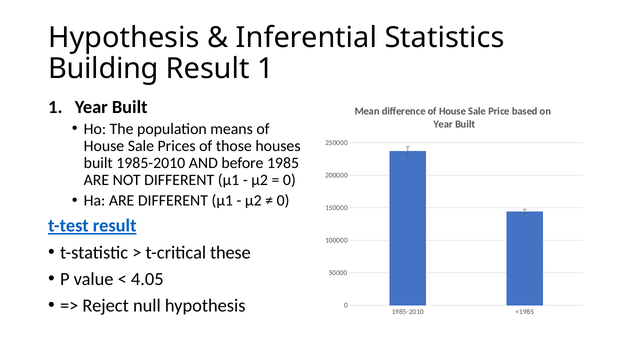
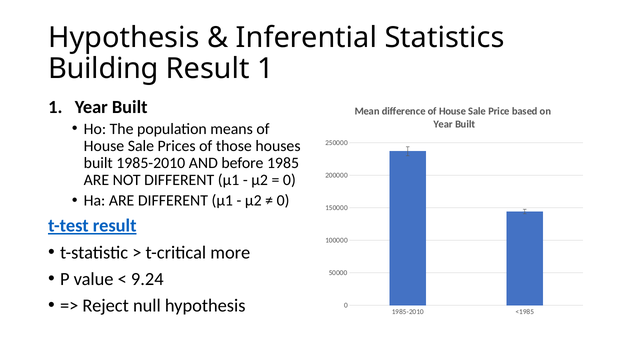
these: these -> more (230, 252)
4.05: 4.05 -> 9.24 (147, 279)
